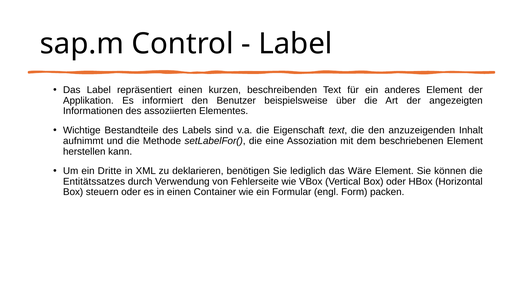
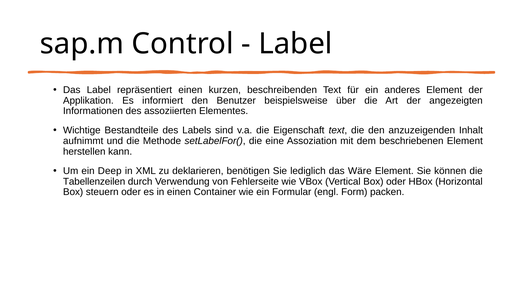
Dritte: Dritte -> Deep (110, 171)
Entitätssatzes: Entitätssatzes -> Tabellenzeilen (94, 182)
